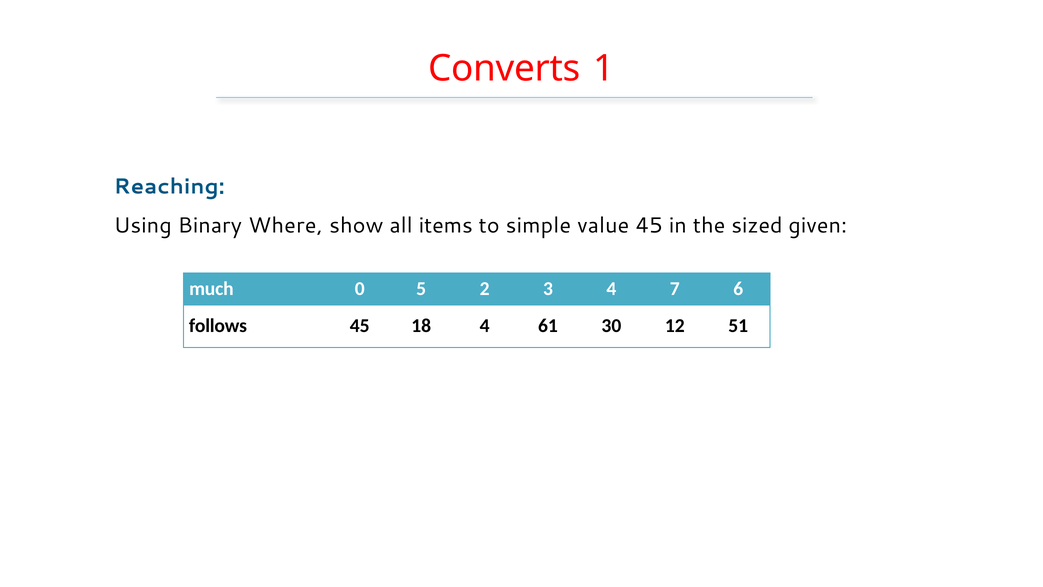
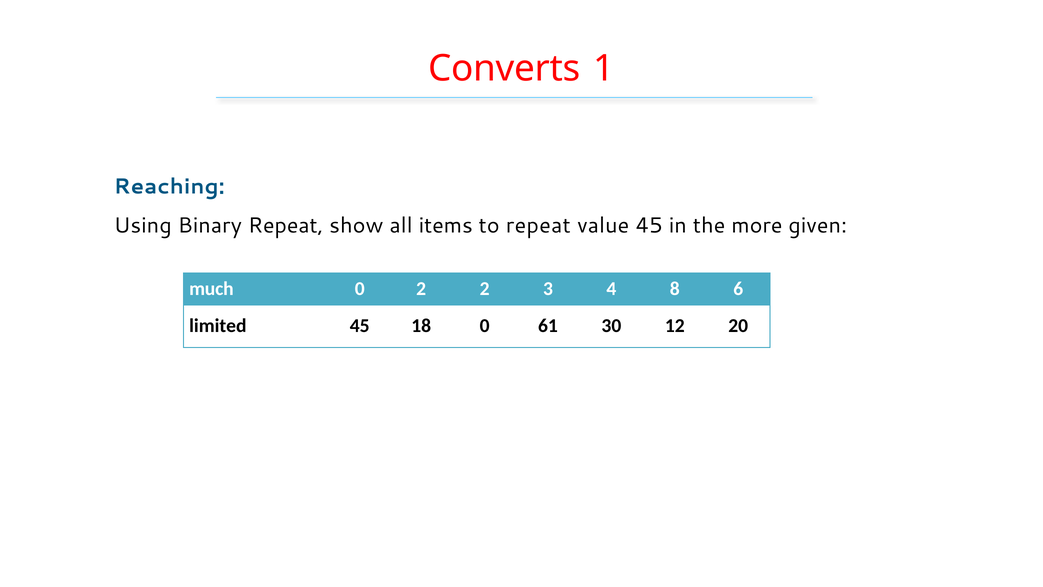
Binary Where: Where -> Repeat (286, 226)
to simple: simple -> repeat (538, 226)
sized: sized -> more (757, 226)
0 5: 5 -> 2 (421, 288)
7: 7 -> 8 (675, 288)
follows: follows -> limited (218, 326)
18 4: 4 -> 0 (485, 326)
51: 51 -> 20 (738, 326)
